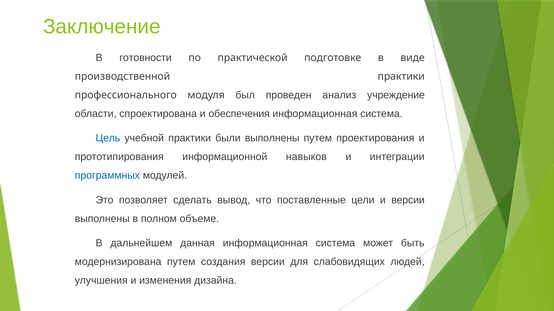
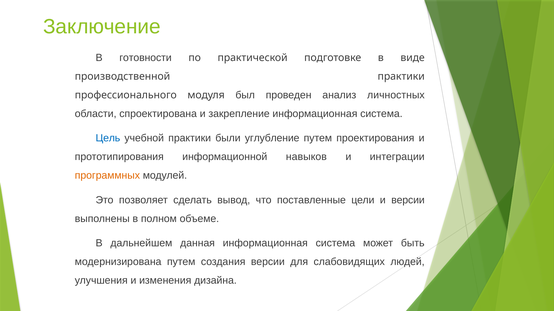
учреждение: учреждение -> личностных (396, 95)
обеспечения: обеспечения -> закрепление (239, 114)
были выполнены: выполнены -> углубление (272, 138)
программных colour: blue -> orange (107, 176)
